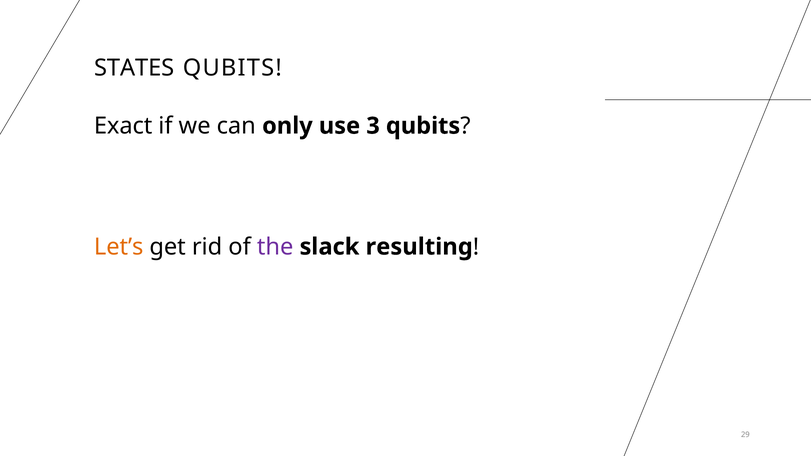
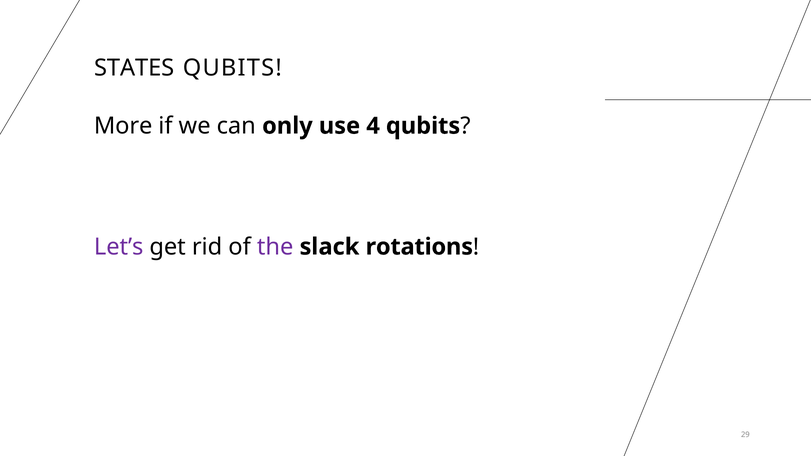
Exact: Exact -> More (123, 126)
3: 3 -> 4 (373, 126)
Let’s colour: orange -> purple (119, 247)
resulting: resulting -> rotations (419, 247)
